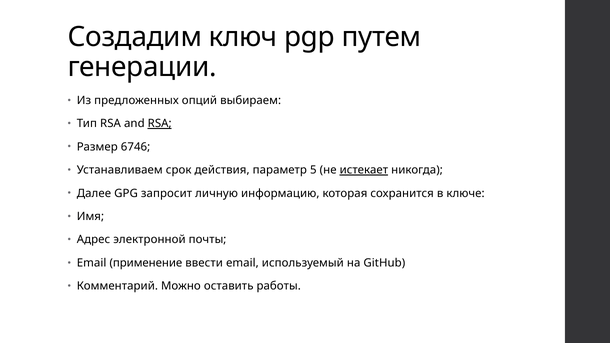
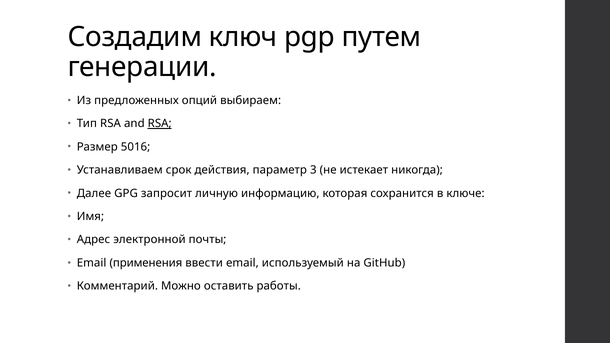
6746: 6746 -> 5016 (136, 147)
5: 5 -> 3 (313, 170)
истекает underline: present -> none (364, 170)
применение: применение -> применения (146, 263)
